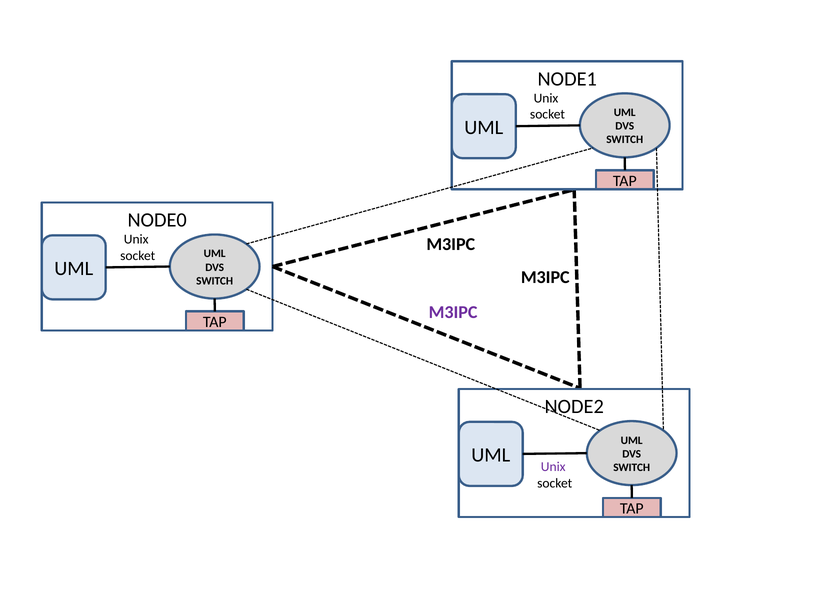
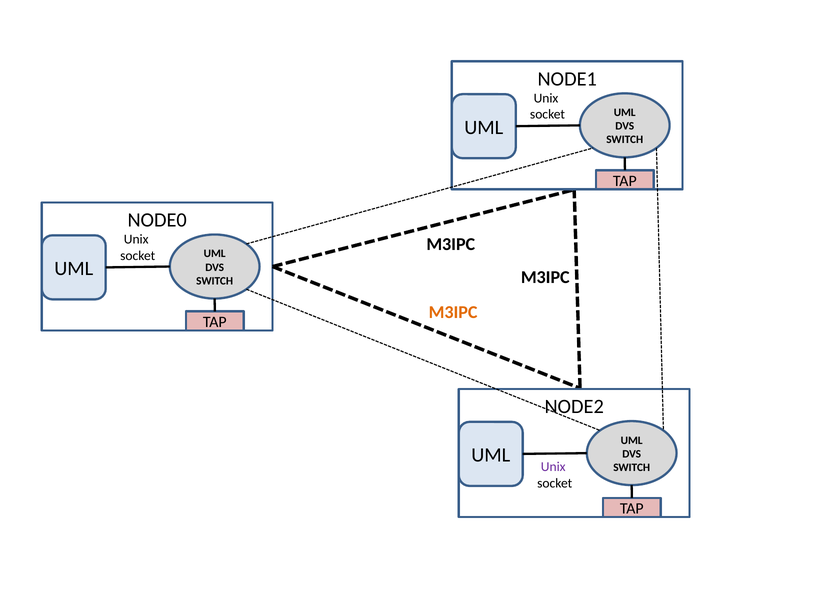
M3IPC colour: purple -> orange (453, 313)
